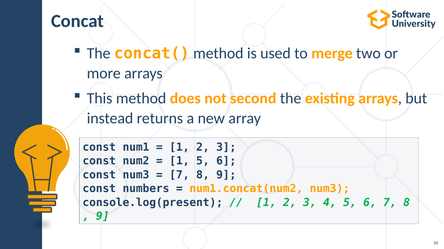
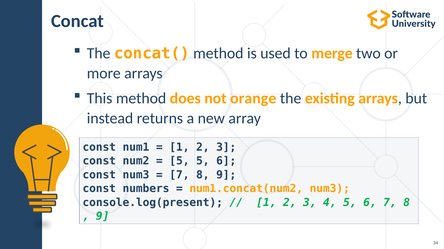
second: second -> orange (253, 99)
1: 1 -> 5 (179, 161)
